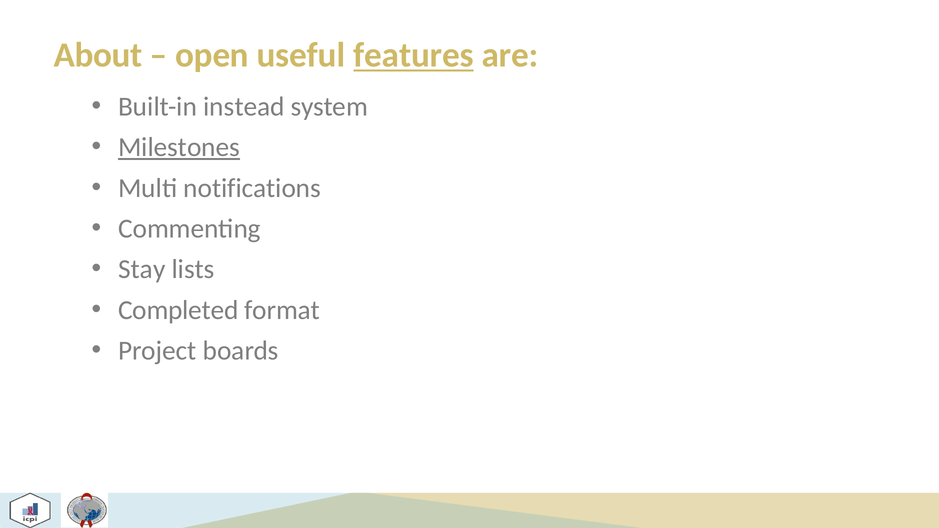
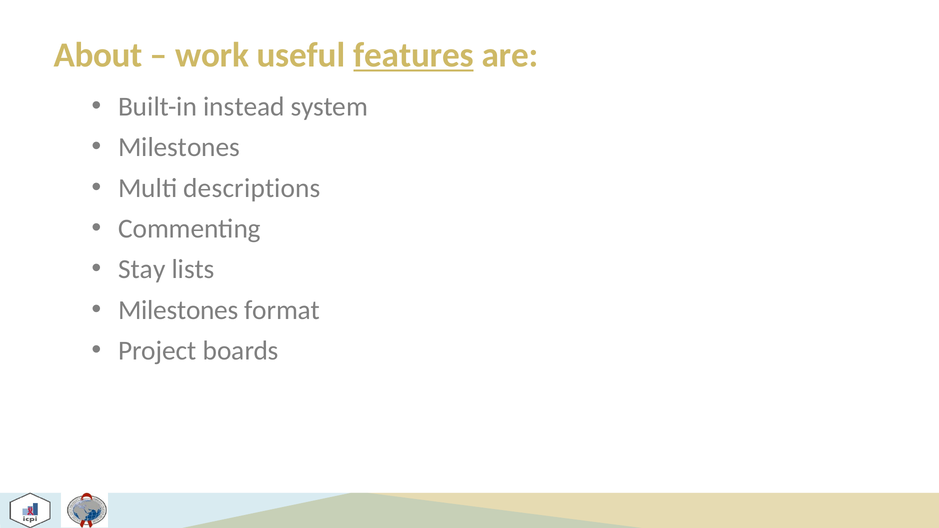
open: open -> work (212, 55)
Milestones underline: present -> none (179, 147)
notifications: notifications -> descriptions (252, 188)
Completed: Completed -> Milestones (178, 310)
